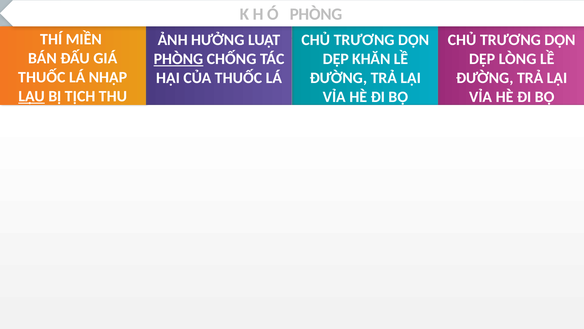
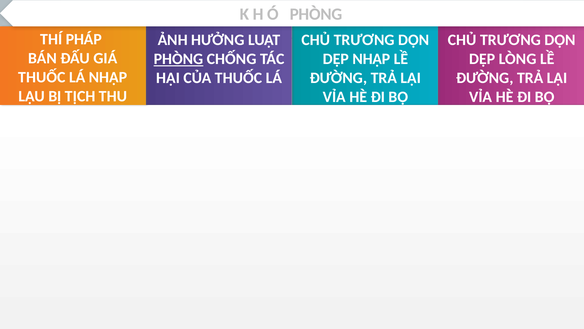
MIỀN: MIỀN -> PHÁP (84, 39)
DẸP KHĂN: KHĂN -> NHẬP (371, 59)
LẬU underline: present -> none (32, 96)
